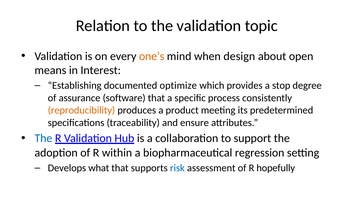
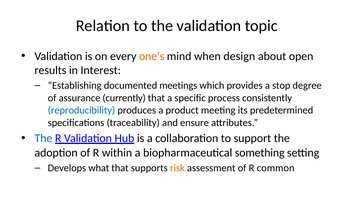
means: means -> results (50, 70)
optimize: optimize -> meetings (178, 86)
software: software -> currently (124, 98)
reproducibility colour: orange -> blue (81, 110)
regression: regression -> something (260, 153)
risk colour: blue -> orange (177, 168)
hopefully: hopefully -> common (276, 168)
